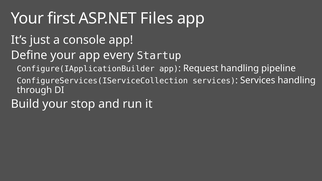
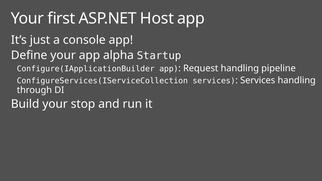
Files: Files -> Host (157, 18)
every: every -> alpha (118, 55)
